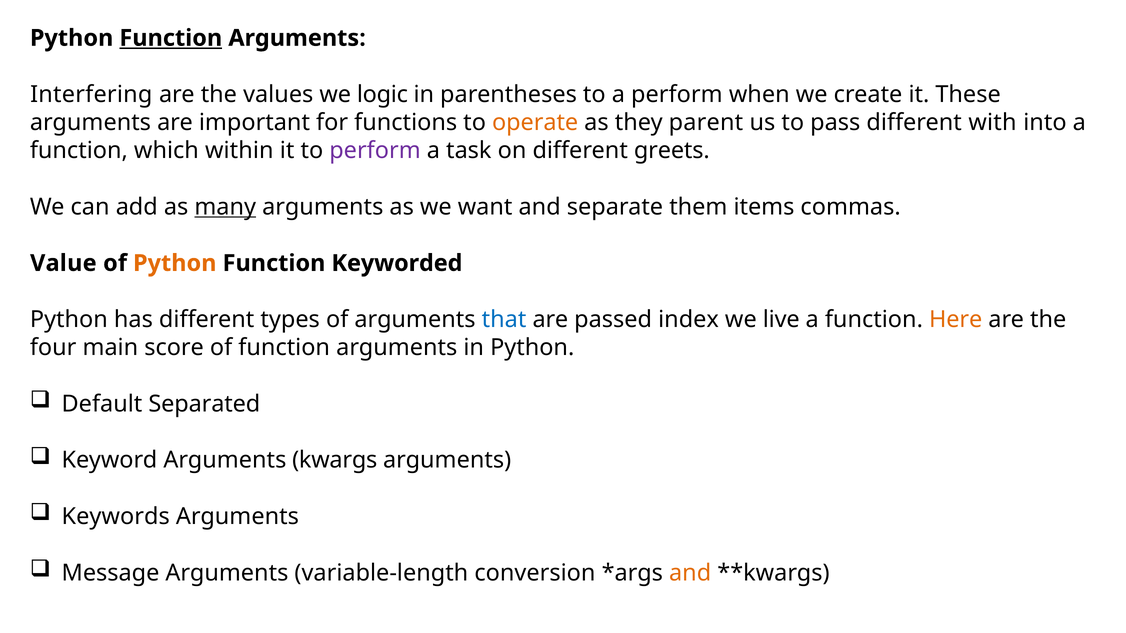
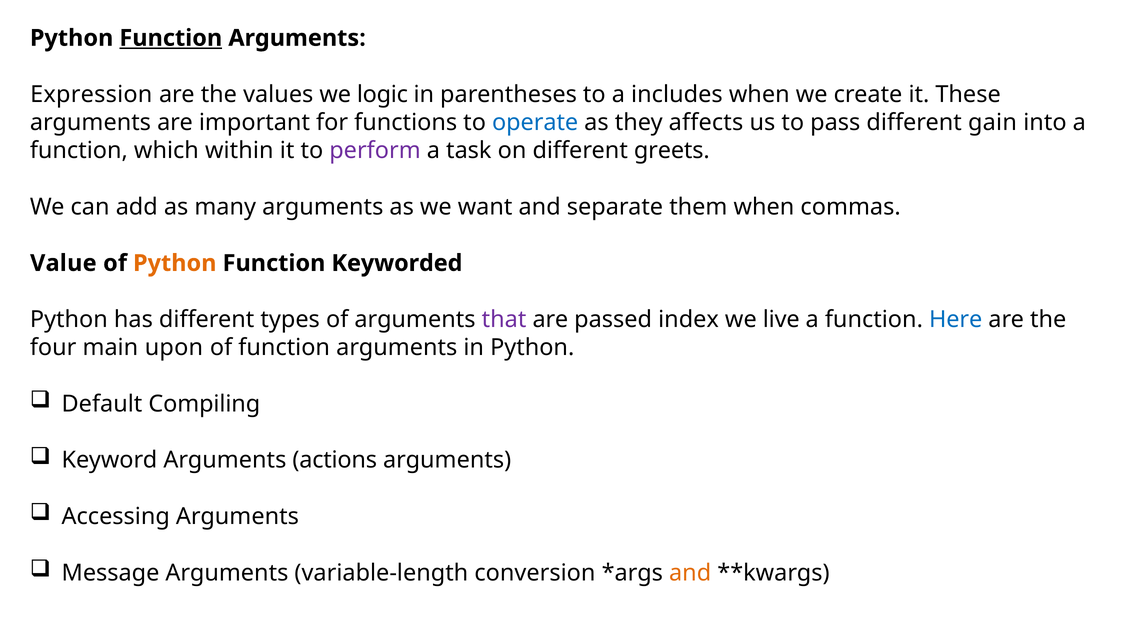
Interfering: Interfering -> Expression (91, 94)
a perform: perform -> includes (677, 94)
operate colour: orange -> blue (535, 123)
parent: parent -> affects (706, 123)
with: with -> gain (992, 123)
many underline: present -> none (225, 207)
them items: items -> when (764, 207)
that colour: blue -> purple (504, 320)
Here colour: orange -> blue (956, 320)
score: score -> upon (174, 348)
Separated: Separated -> Compiling (204, 404)
kwargs: kwargs -> actions (335, 460)
Keywords: Keywords -> Accessing (116, 517)
